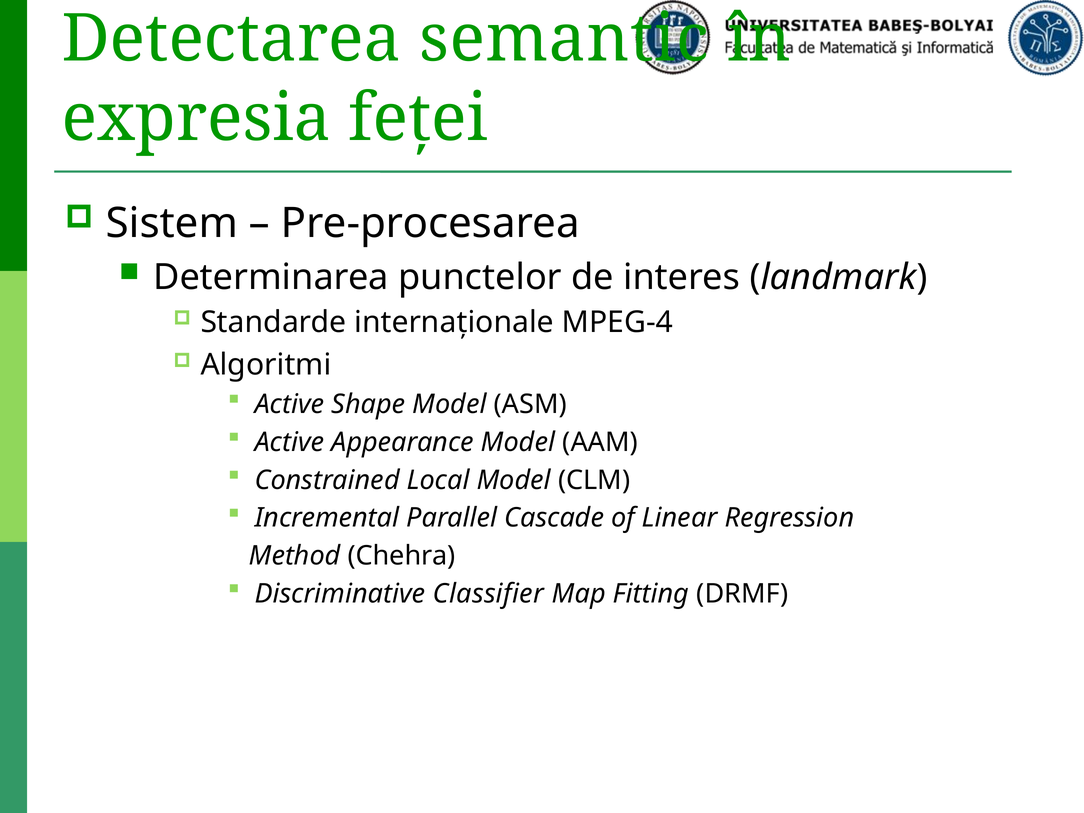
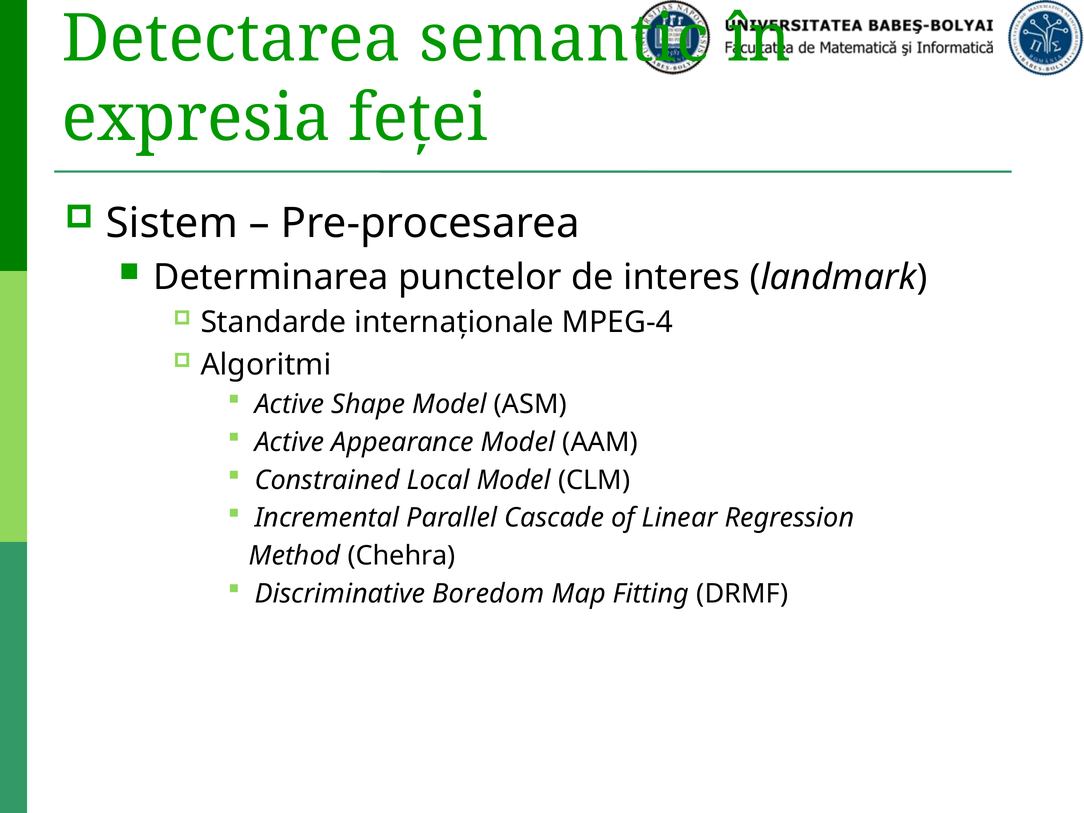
Classifier: Classifier -> Boredom (488, 594)
